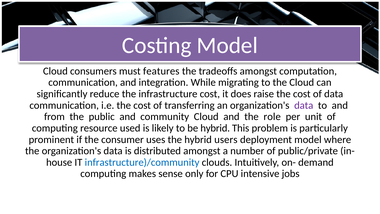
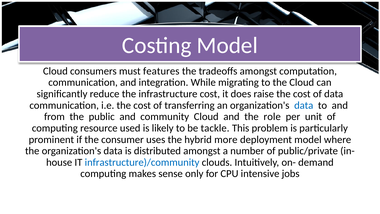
data colour: purple -> blue (304, 105)
be hybrid: hybrid -> tackle (215, 128)
users: users -> more (226, 139)
